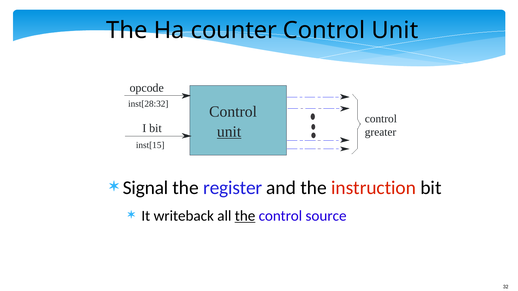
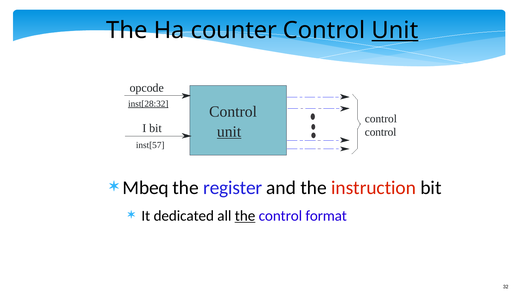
Unit underline: none -> present (395, 30)
inst[28:32 underline: none -> present (148, 104)
greater: greater -> control (381, 132)
inst[15: inst[15 -> inst[57 (150, 145)
Signal: Signal -> Mbeq (146, 188)
writeback: writeback -> dedicated (184, 216)
source: source -> format (326, 216)
